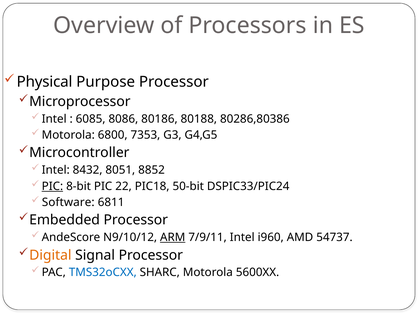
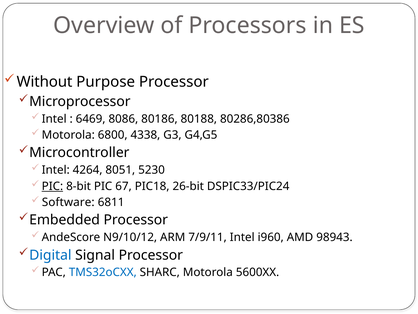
Physical: Physical -> Without (45, 82)
6085: 6085 -> 6469 (91, 119)
7353: 7353 -> 4338 (145, 135)
8432: 8432 -> 4264 (88, 170)
8852: 8852 -> 5230 (152, 170)
22: 22 -> 67 (123, 186)
50-bit: 50-bit -> 26-bit (188, 186)
ARM underline: present -> none (173, 237)
54737: 54737 -> 98943 (334, 237)
Digital colour: orange -> blue (50, 255)
